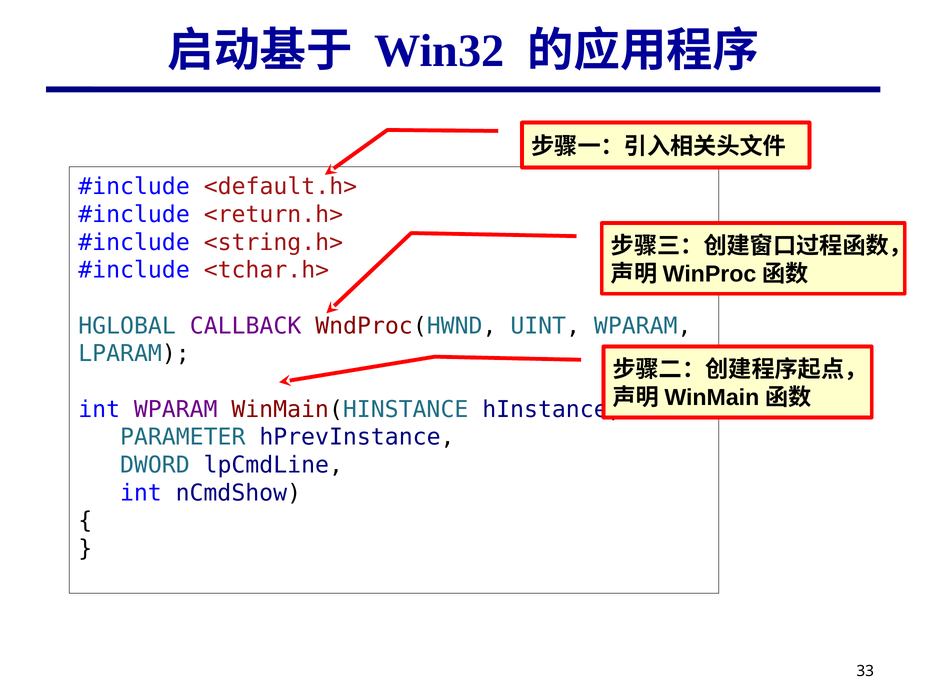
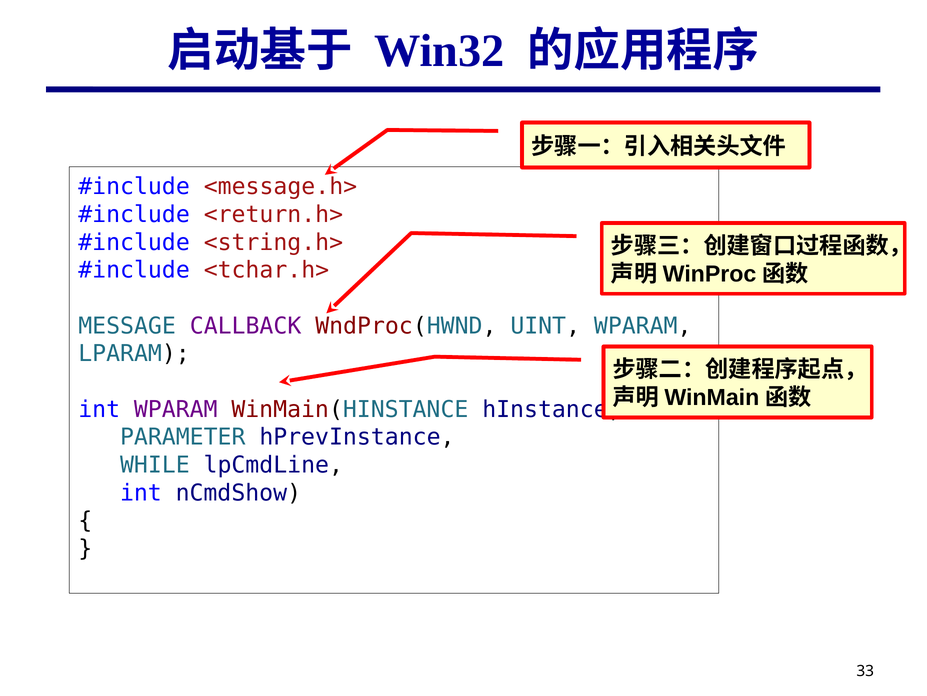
<default.h>: <default.h> -> <message.h> (280, 187)
HGLOBAL: HGLOBAL -> MESSAGE (127, 326)
DWORD: DWORD -> WHILE (155, 465)
